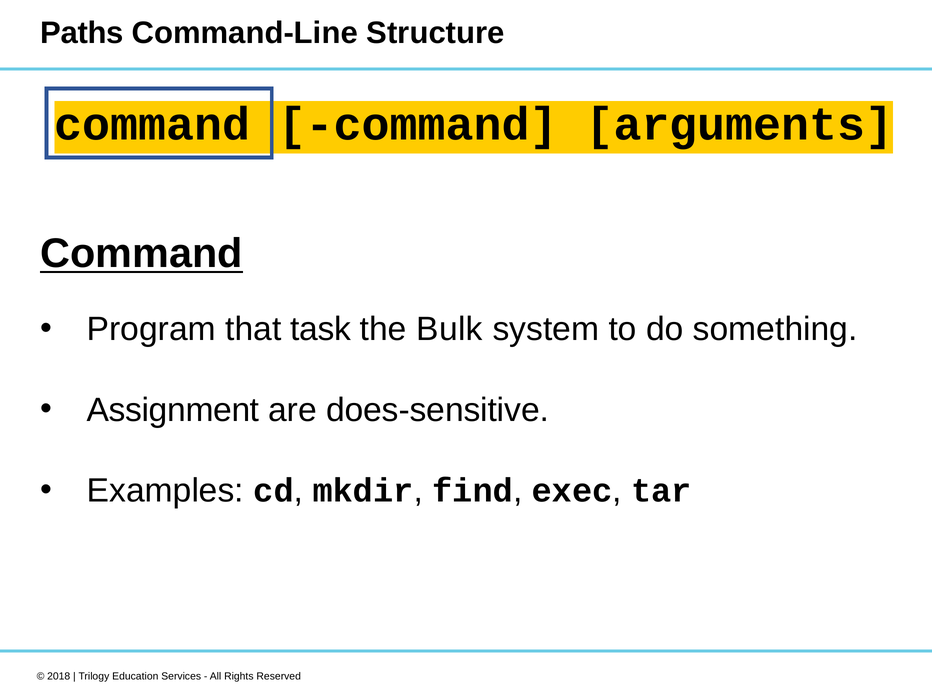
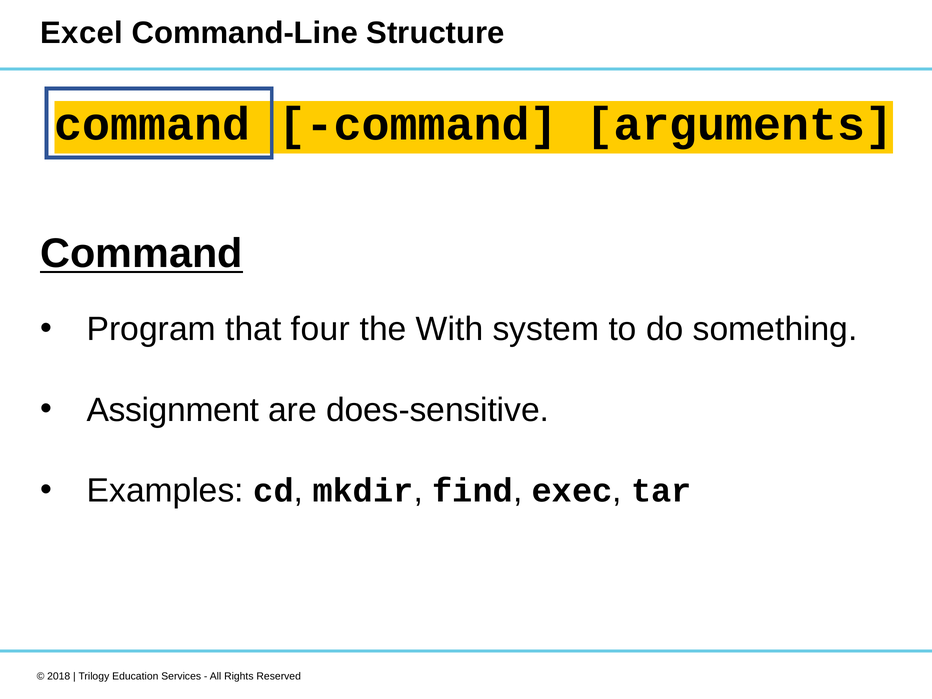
Paths: Paths -> Excel (82, 33)
task: task -> four (320, 329)
Bulk: Bulk -> With (450, 329)
